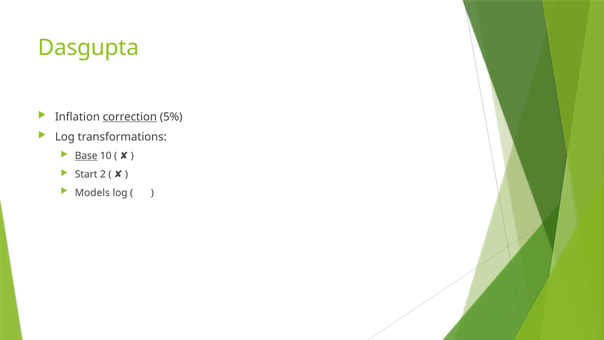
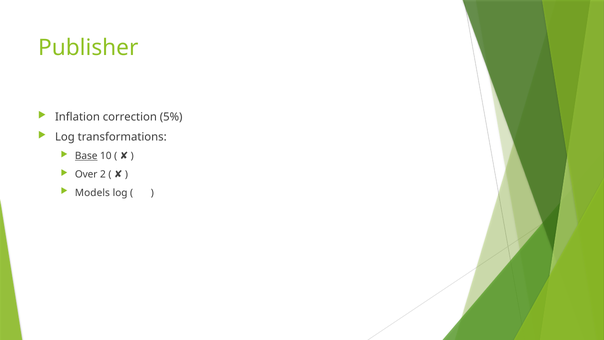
Dasgupta: Dasgupta -> Publisher (88, 48)
correction underline: present -> none (130, 117)
Start: Start -> Over (86, 174)
